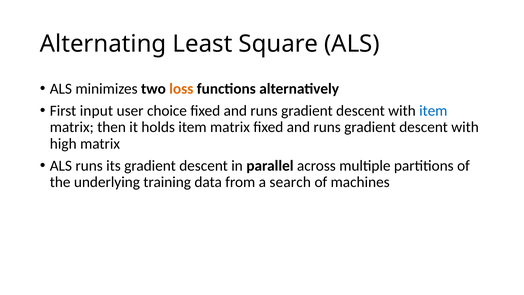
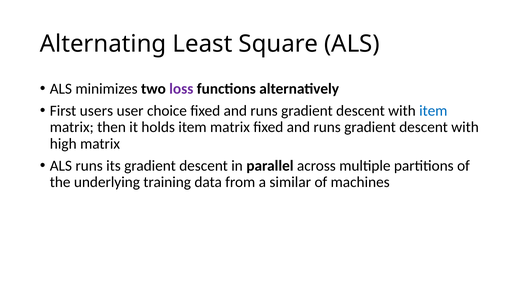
loss colour: orange -> purple (181, 89)
input: input -> users (96, 111)
search: search -> similar (290, 182)
